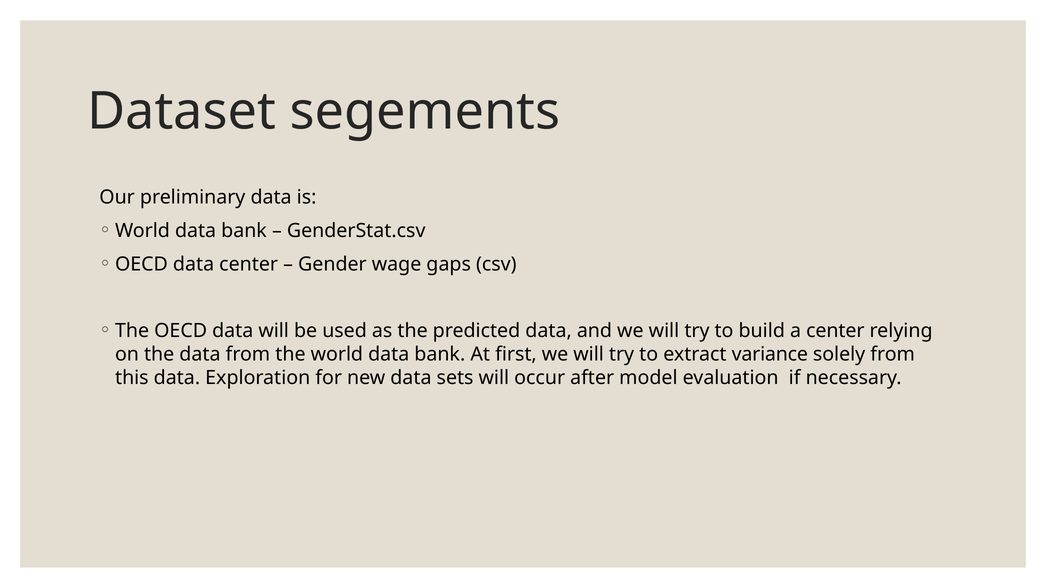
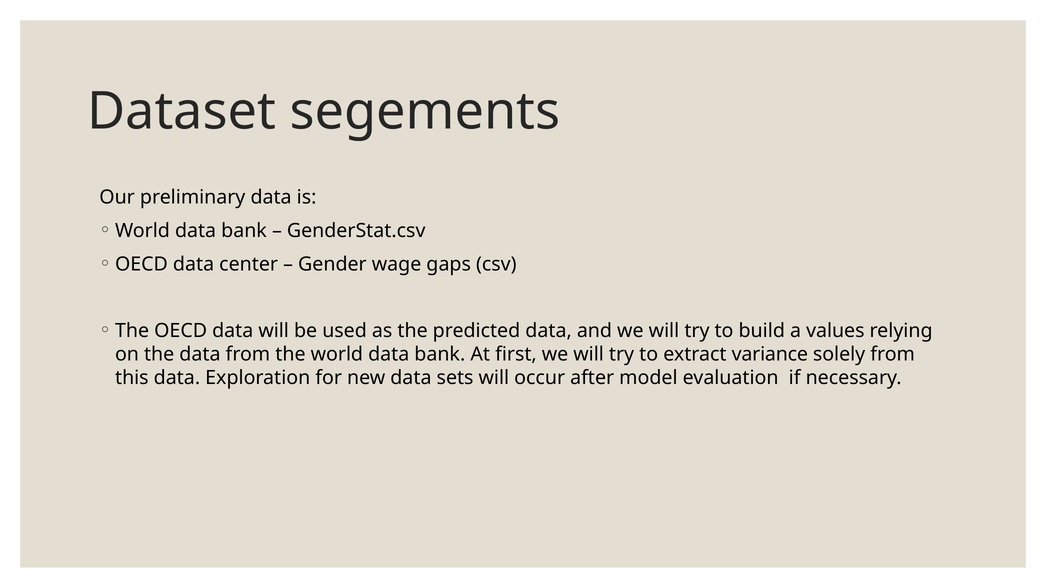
a center: center -> values (835, 331)
